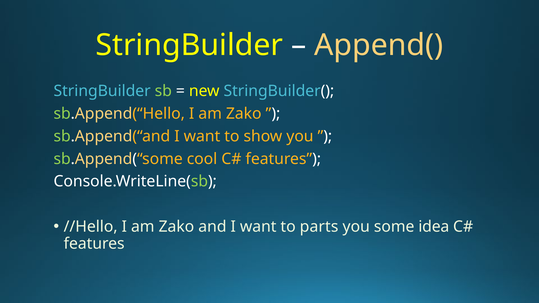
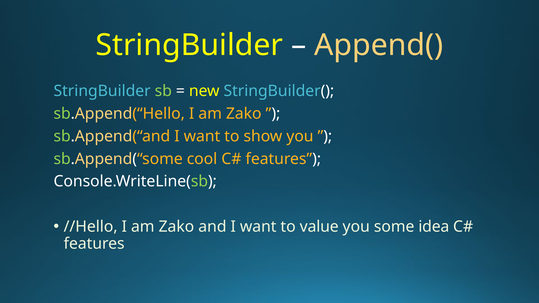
parts: parts -> value (319, 227)
